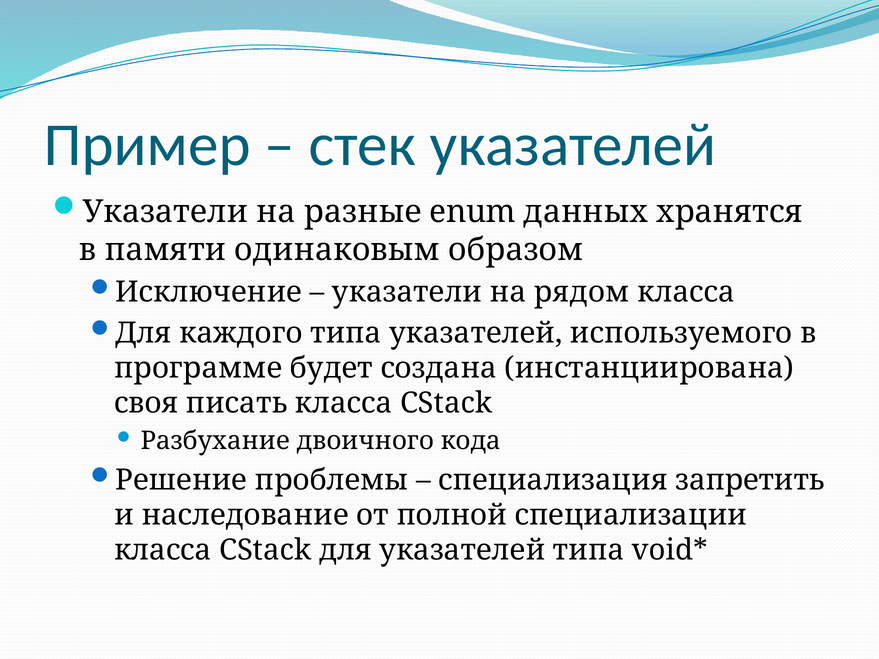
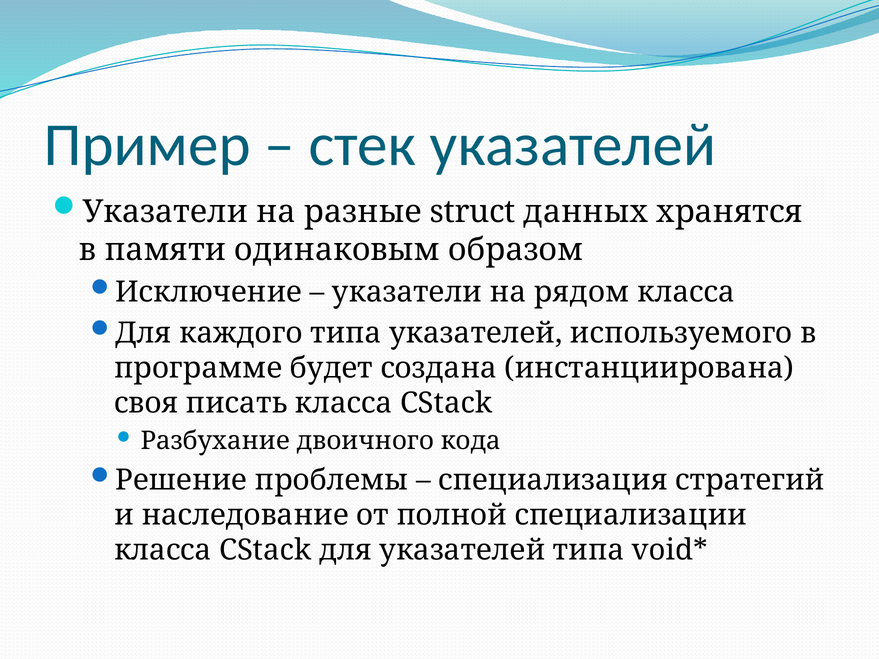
enum: enum -> struct (473, 212)
запретить: запретить -> стратегий (750, 480)
